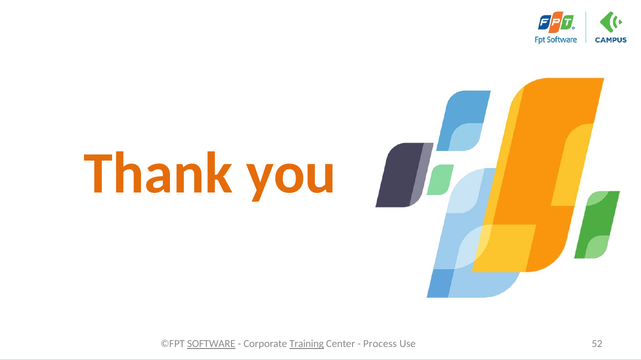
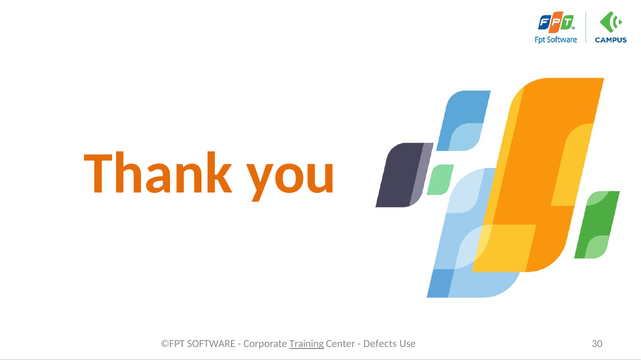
SOFTWARE underline: present -> none (211, 344)
Process: Process -> Defects (380, 344)
52: 52 -> 30 (597, 344)
